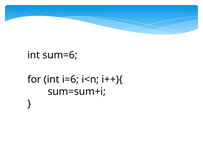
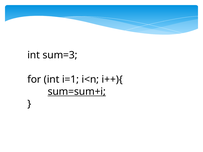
sum=6: sum=6 -> sum=3 (60, 55)
i=6: i=6 -> i=1 (71, 80)
sum=sum+i underline: none -> present (77, 92)
